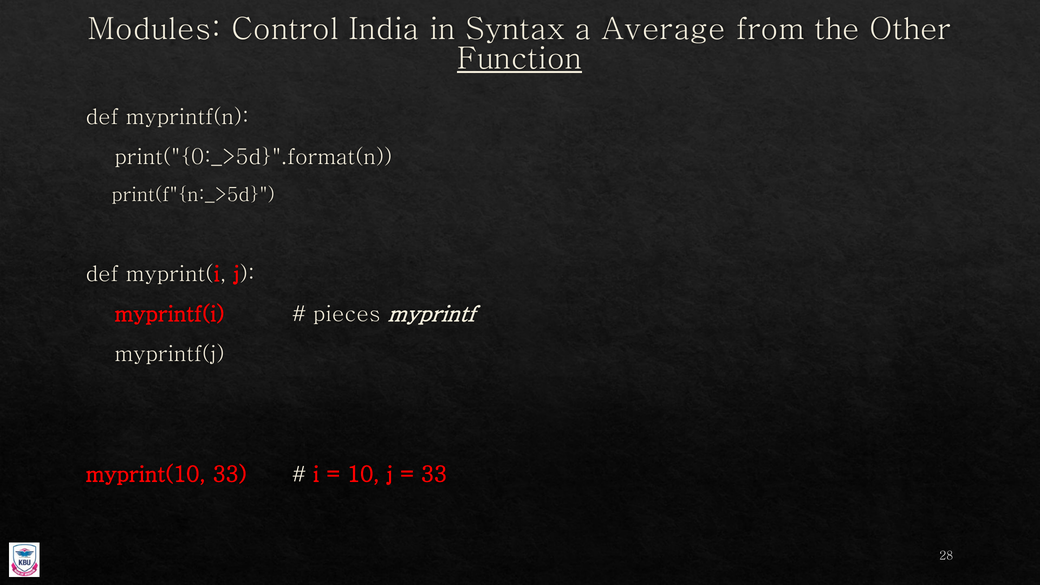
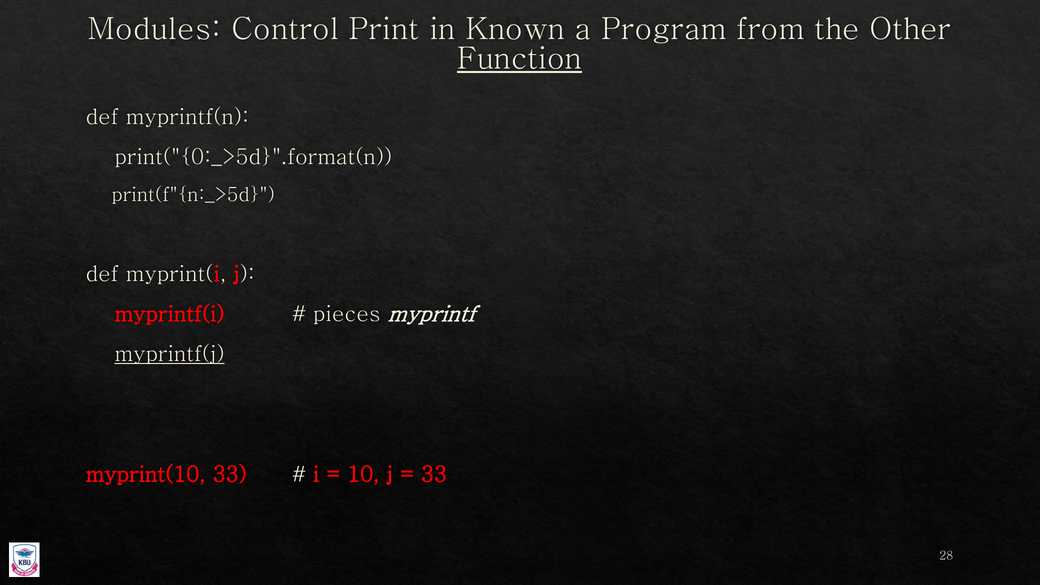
India: India -> Print (384, 29)
Syntax: Syntax -> Known (515, 29)
Average: Average -> Program (664, 29)
myprintf(j underline: none -> present (170, 354)
